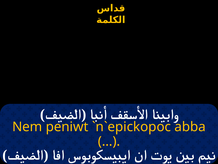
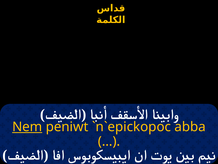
Nem underline: none -> present (27, 127)
